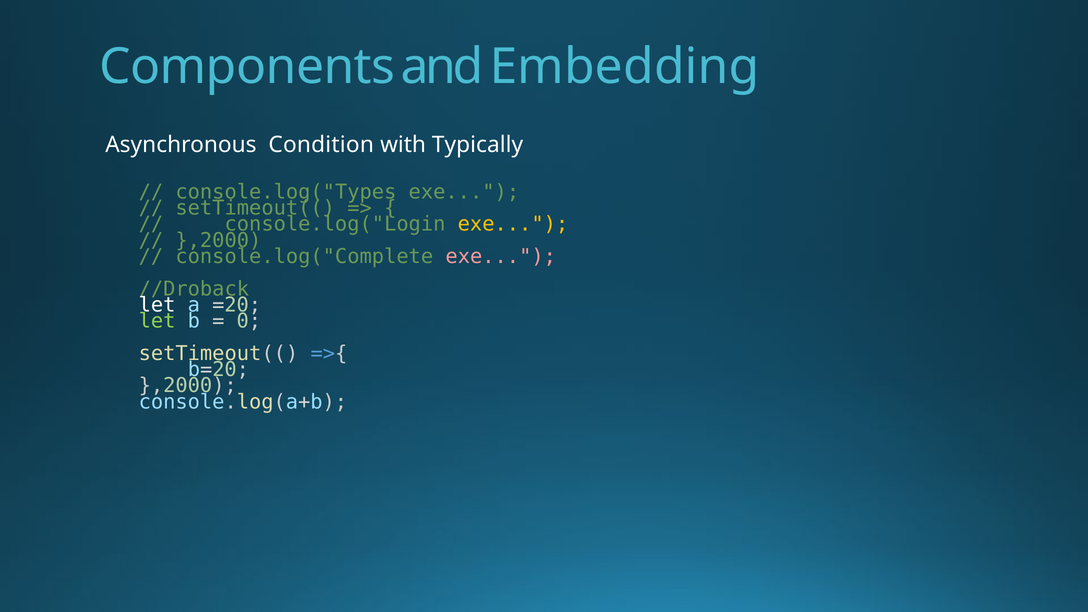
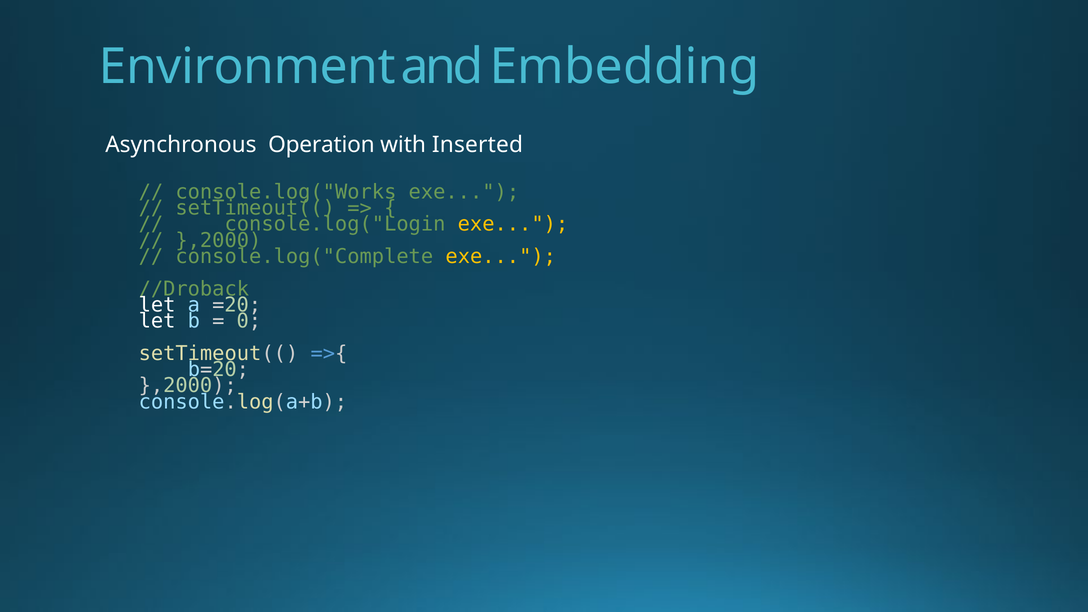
Components: Components -> Environment (247, 67)
Condition: Condition -> Operation (321, 145)
Typically: Typically -> Inserted (477, 145)
console.log("Types: console.log("Types -> console.log("Works (286, 192)
exe colour: pink -> yellow (501, 256)
let colour: light green -> white (157, 321)
